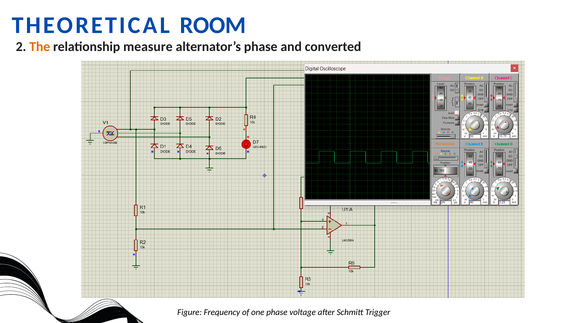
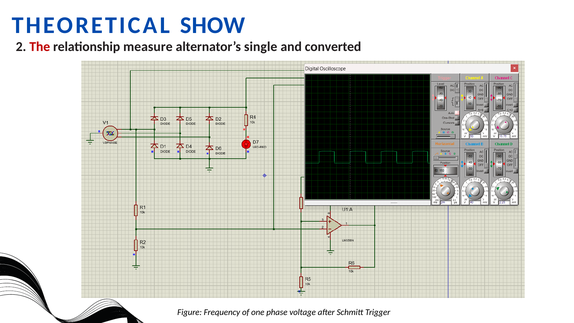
ROOM: ROOM -> SHOW (213, 25)
The colour: orange -> red (40, 47)
alternator’s phase: phase -> single (261, 47)
